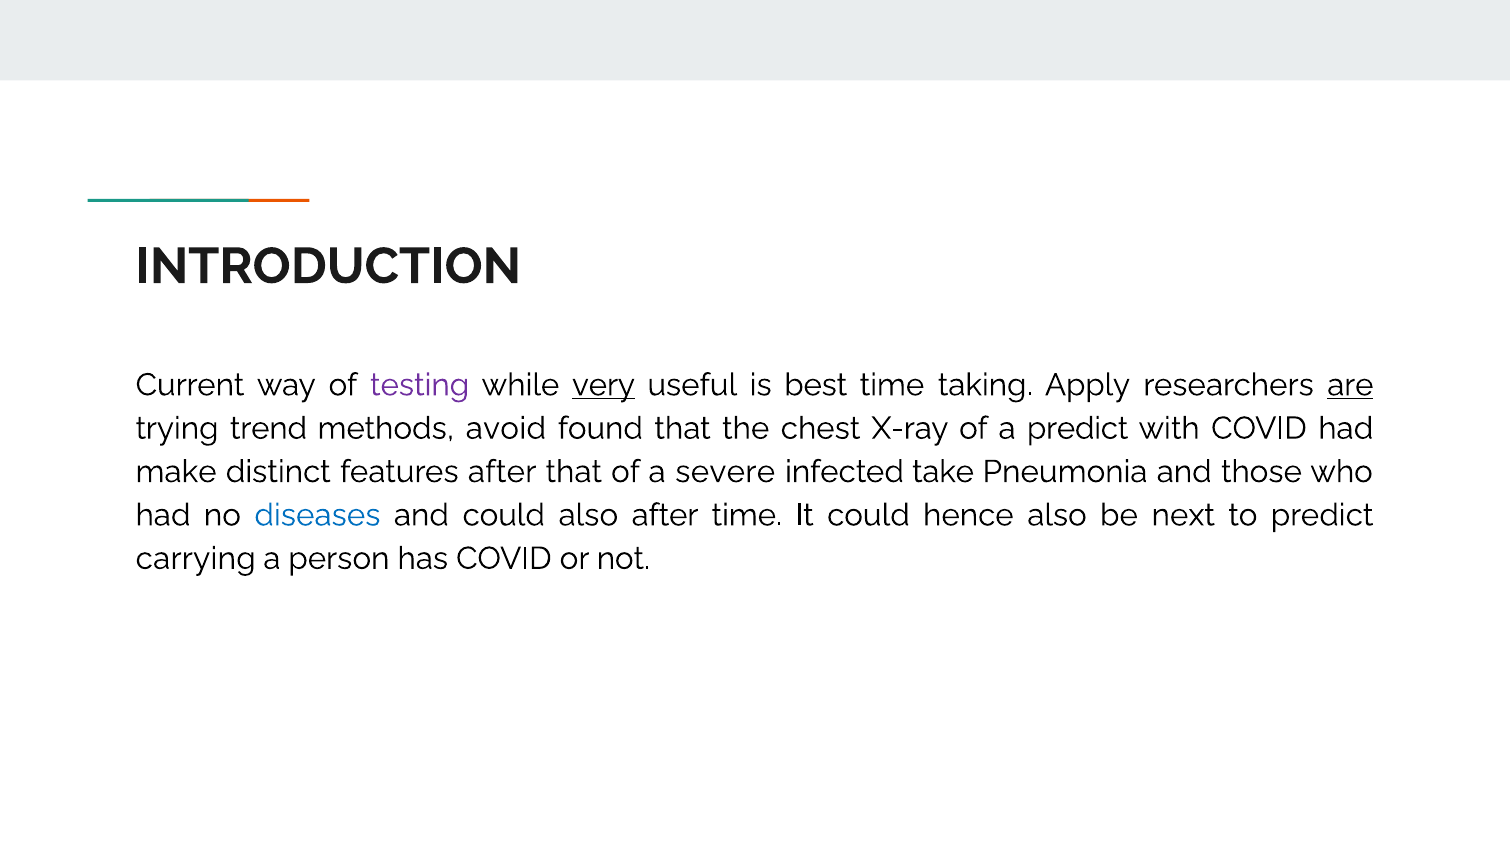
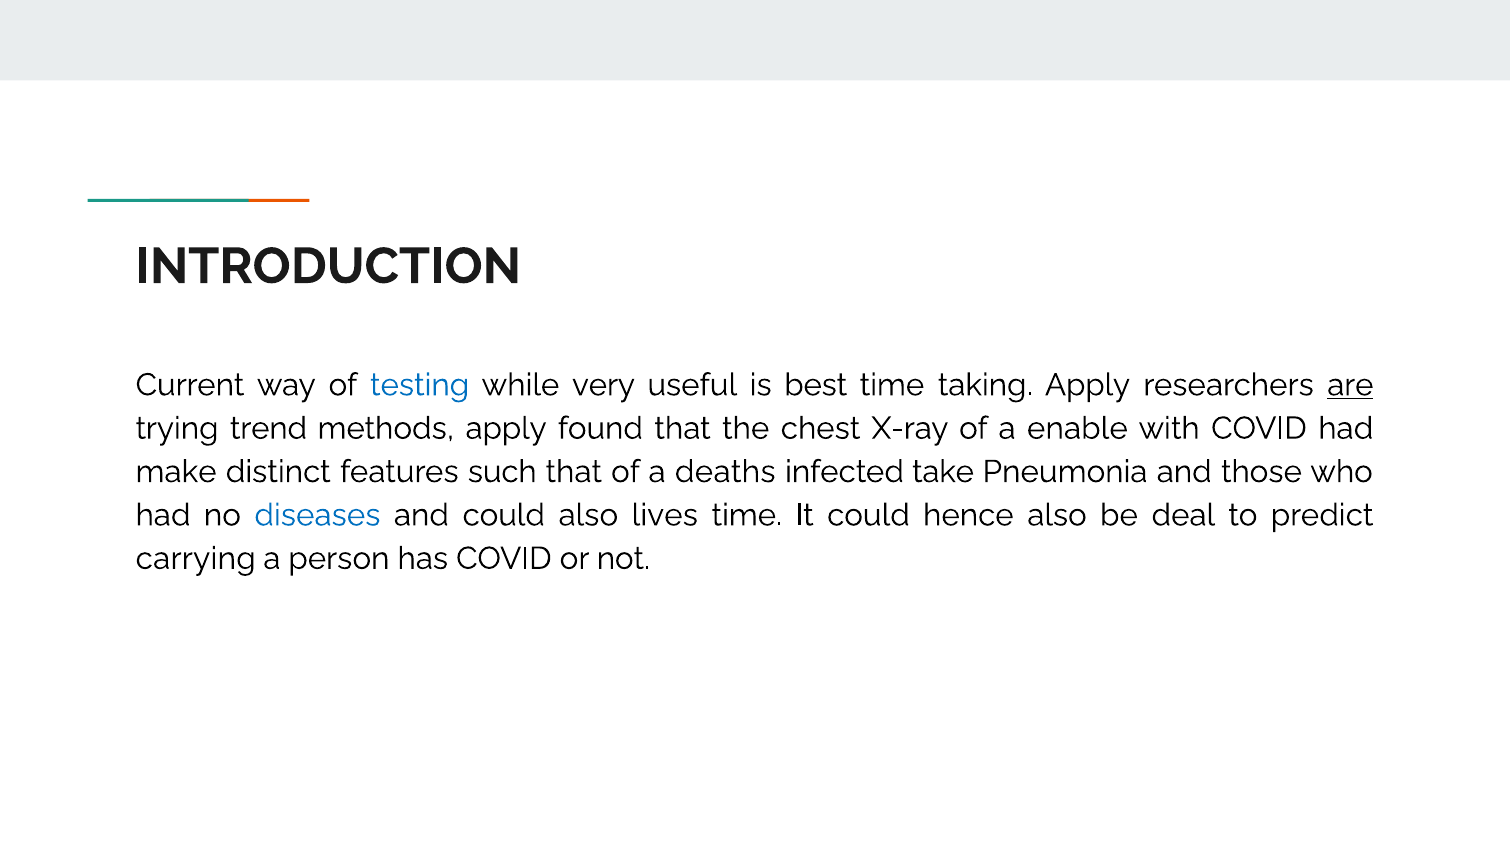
testing colour: purple -> blue (420, 385)
very underline: present -> none (603, 385)
methods avoid: avoid -> apply (506, 429)
a predict: predict -> enable (1077, 429)
features after: after -> such (502, 472)
severe: severe -> deaths (725, 472)
also after: after -> lives (665, 515)
next: next -> deal (1183, 515)
